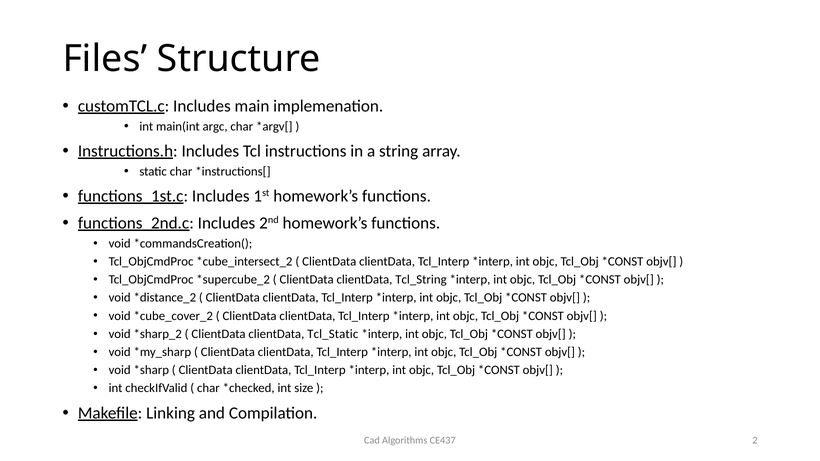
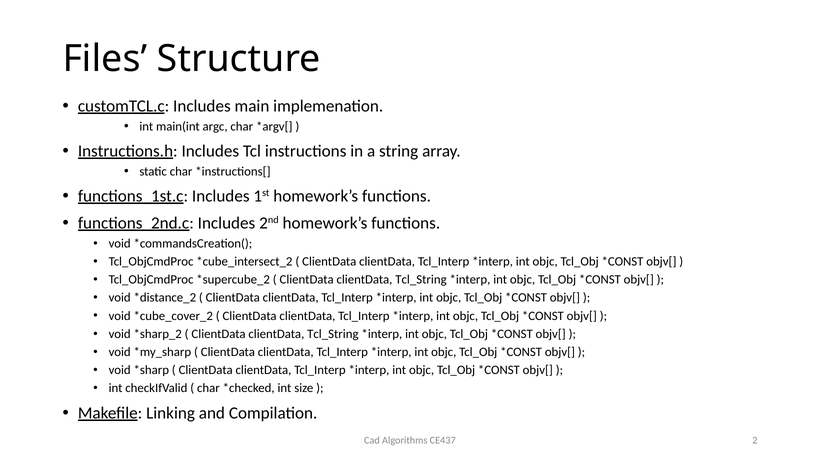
Tcl_Static: Tcl_Static -> Tcl_String (333, 334)
